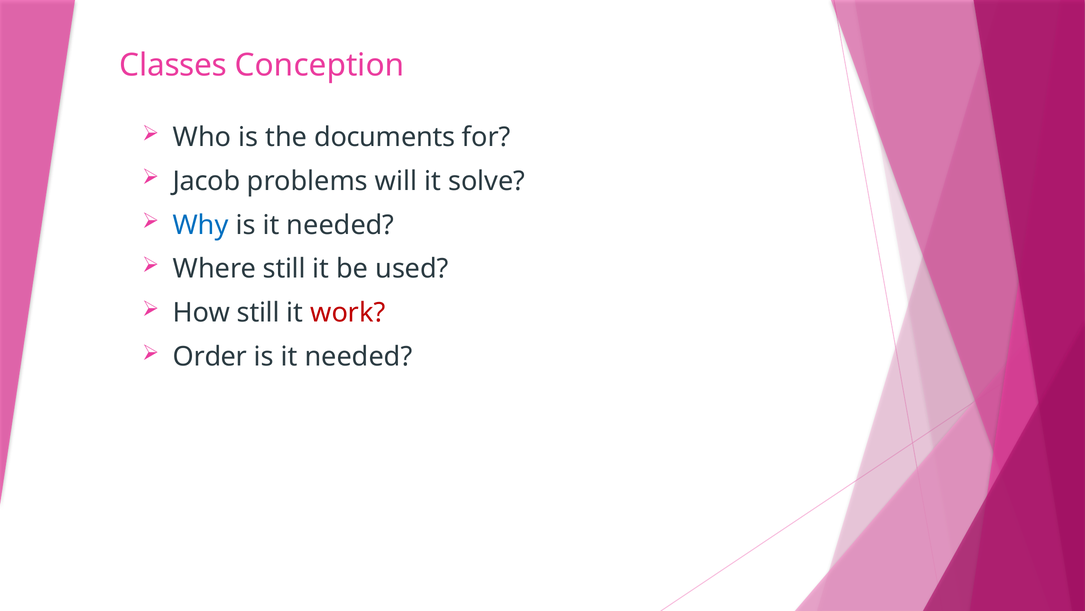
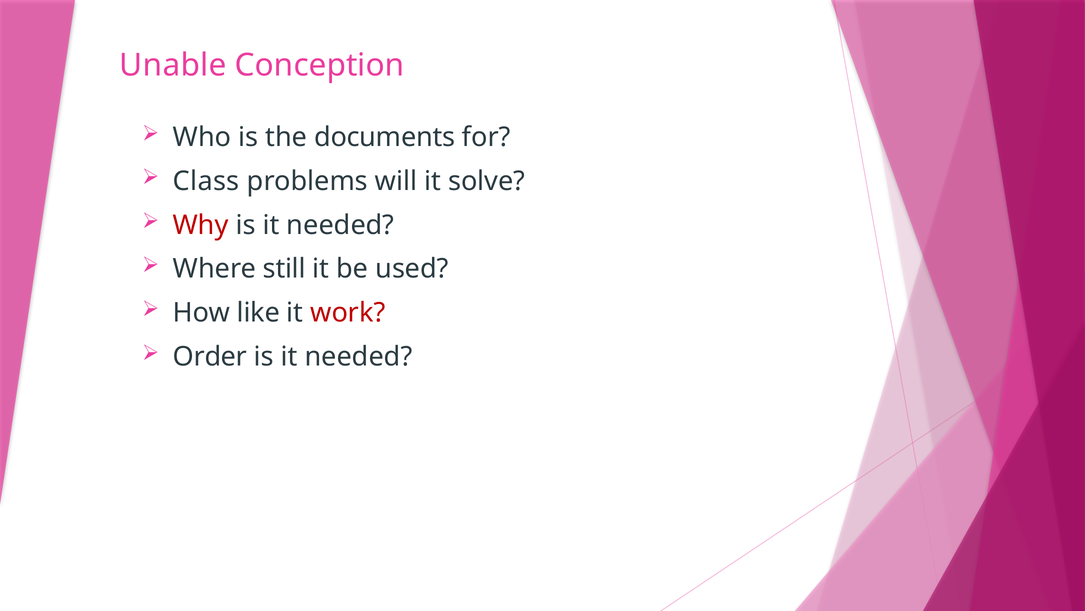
Classes: Classes -> Unable (173, 65)
Jacob: Jacob -> Class (206, 181)
Why colour: blue -> red (201, 225)
How still: still -> like (258, 313)
